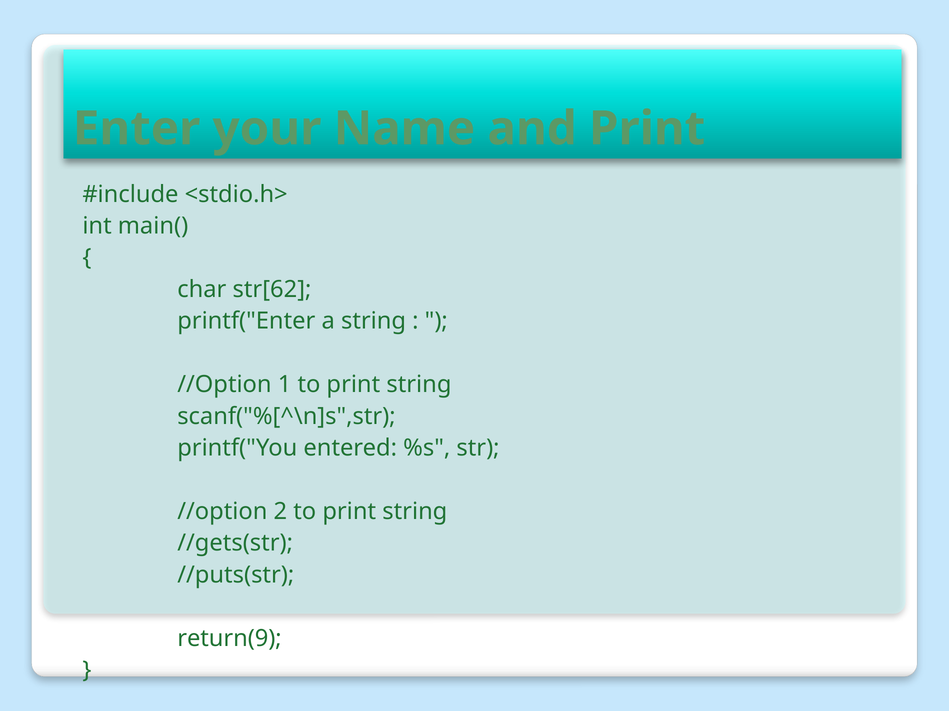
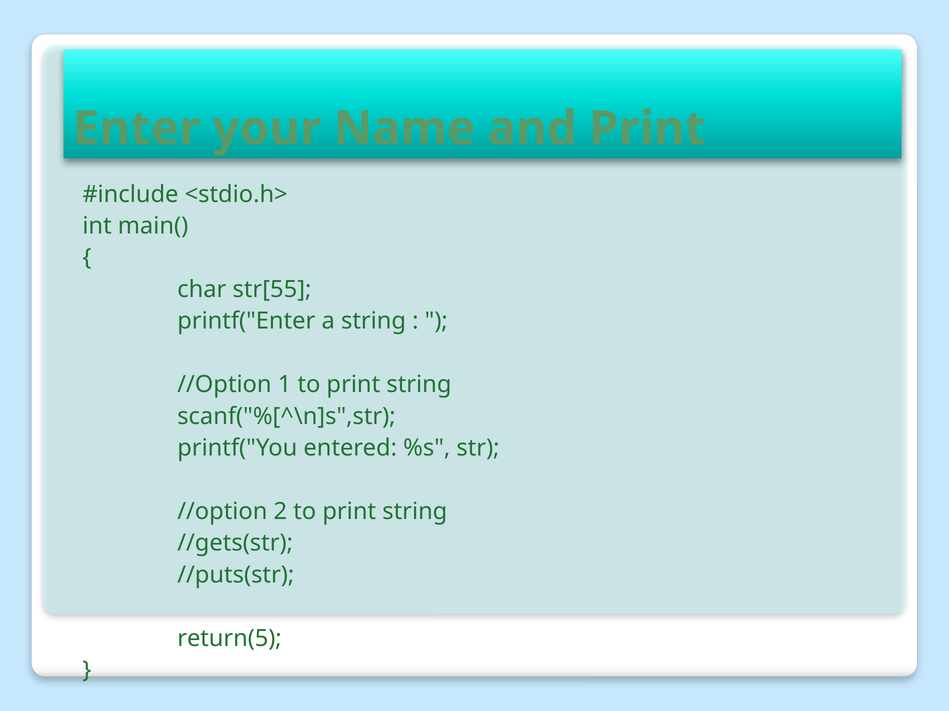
str[62: str[62 -> str[55 (272, 290)
return(9: return(9 -> return(5 (230, 639)
